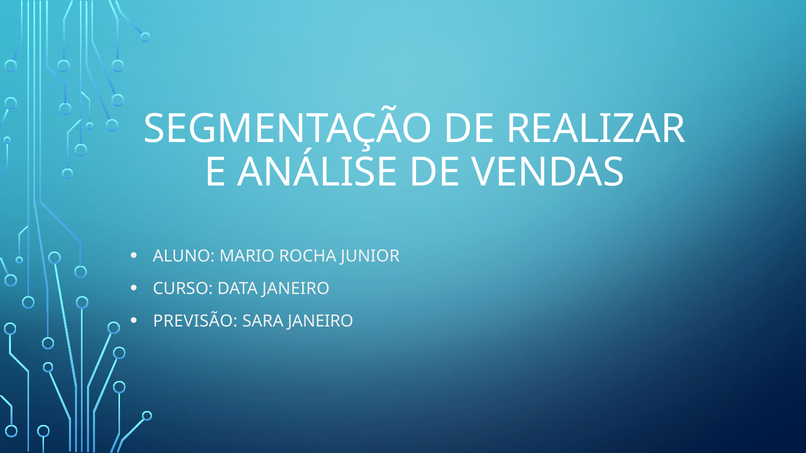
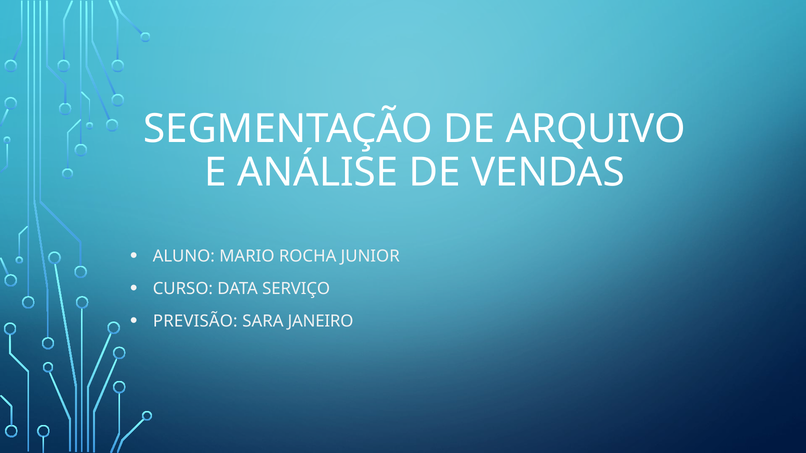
REALIZAR: REALIZAR -> ARQUIVO (596, 129)
DATA JANEIRO: JANEIRO -> SERVIÇO (296, 289)
